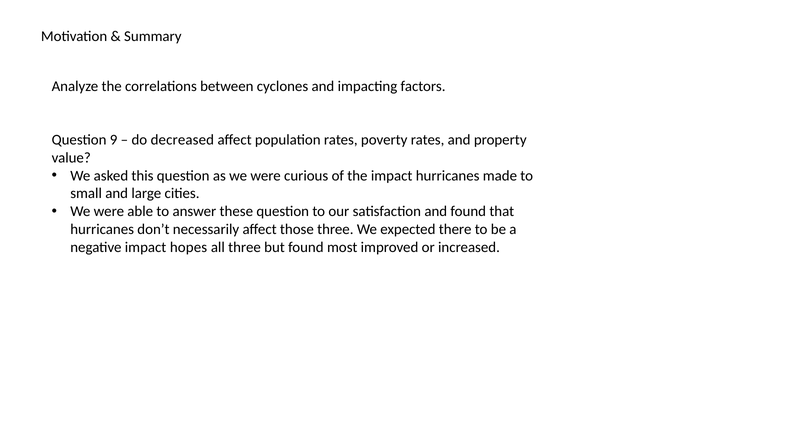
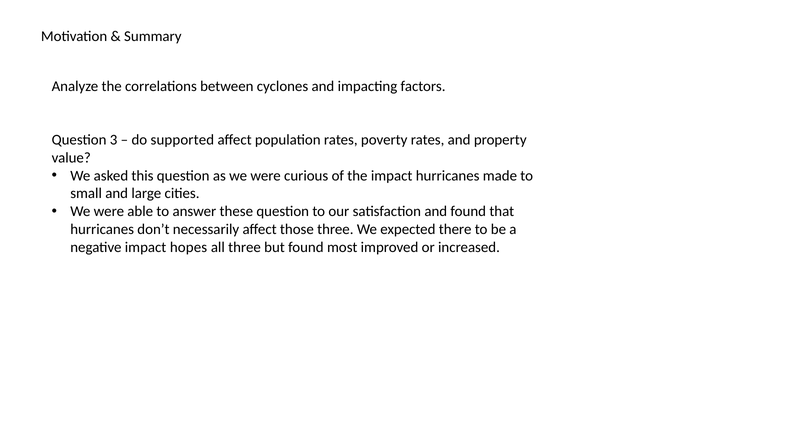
9: 9 -> 3 (114, 140)
decreased: decreased -> supported (182, 140)
